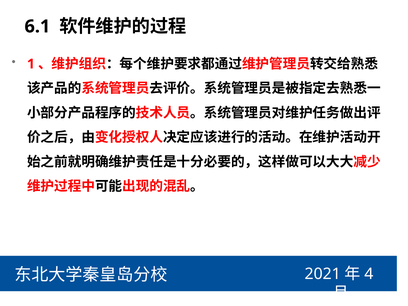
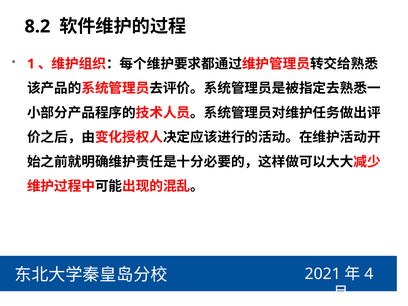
6.1: 6.1 -> 8.2 (37, 26)
